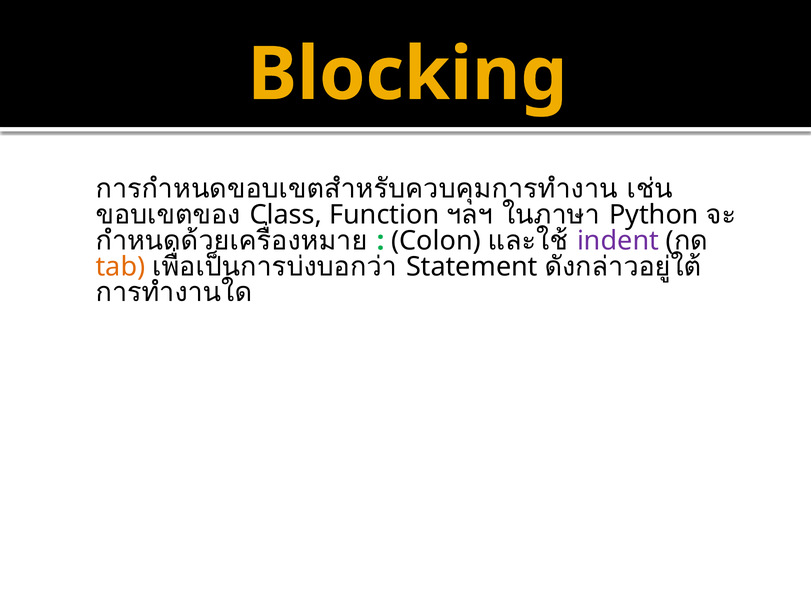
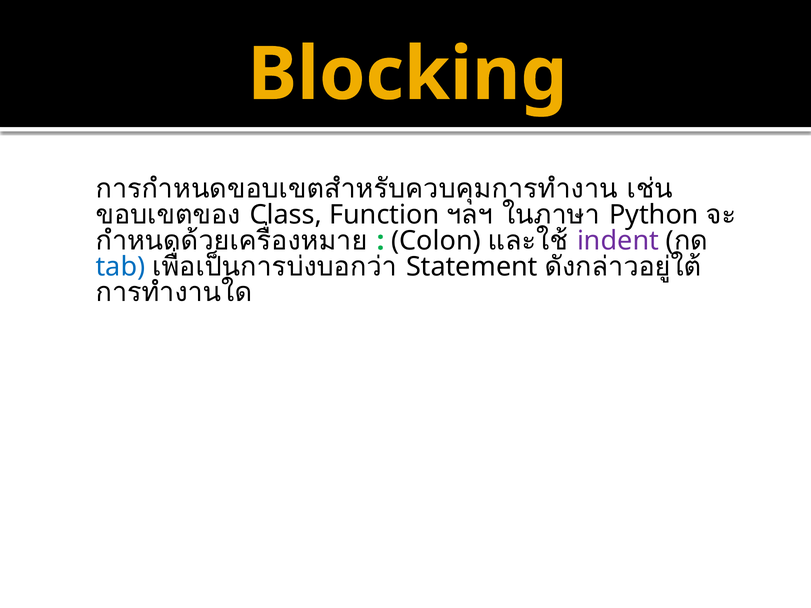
tab colour: orange -> blue (121, 267)
